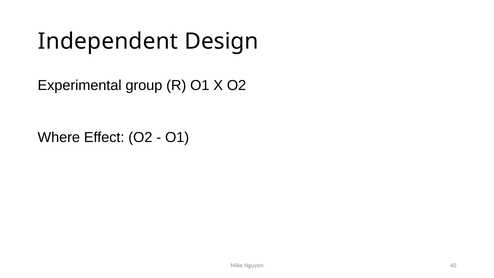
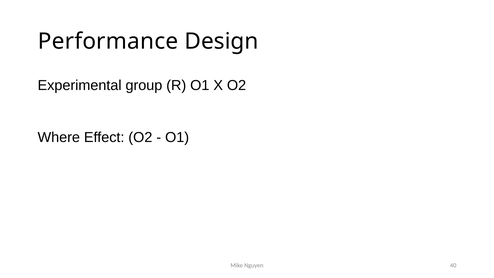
Independent: Independent -> Performance (108, 41)
